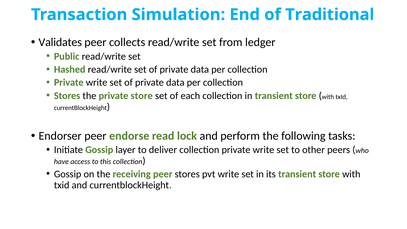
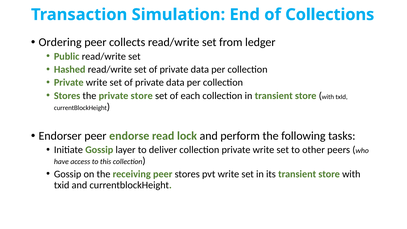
Traditional: Traditional -> Collections (330, 15)
Validates: Validates -> Ordering (60, 42)
